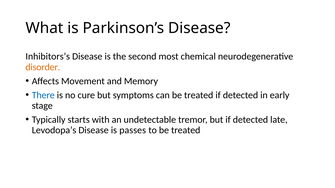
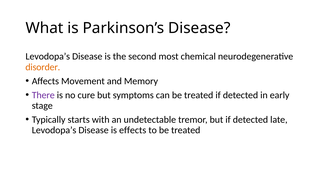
Inhibitors’s: Inhibitors’s -> Levodopa’s (48, 57)
There colour: blue -> purple (43, 95)
passes: passes -> effects (133, 130)
